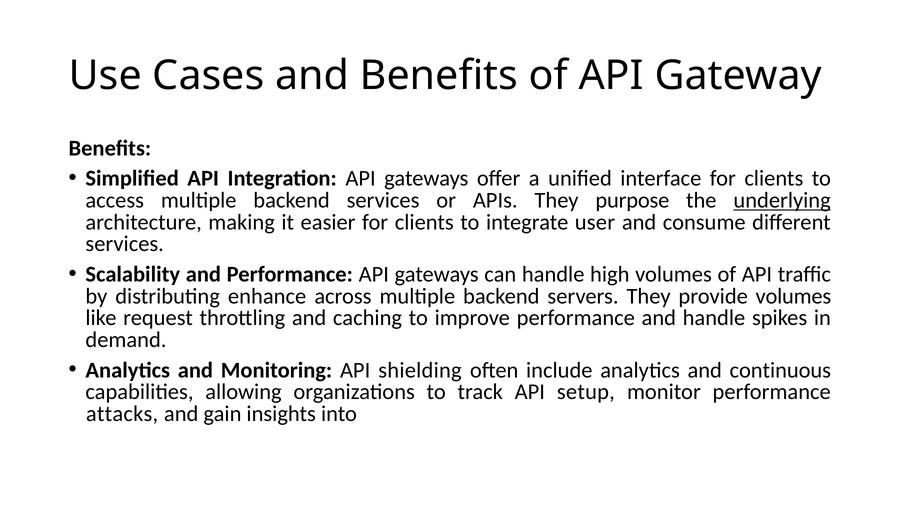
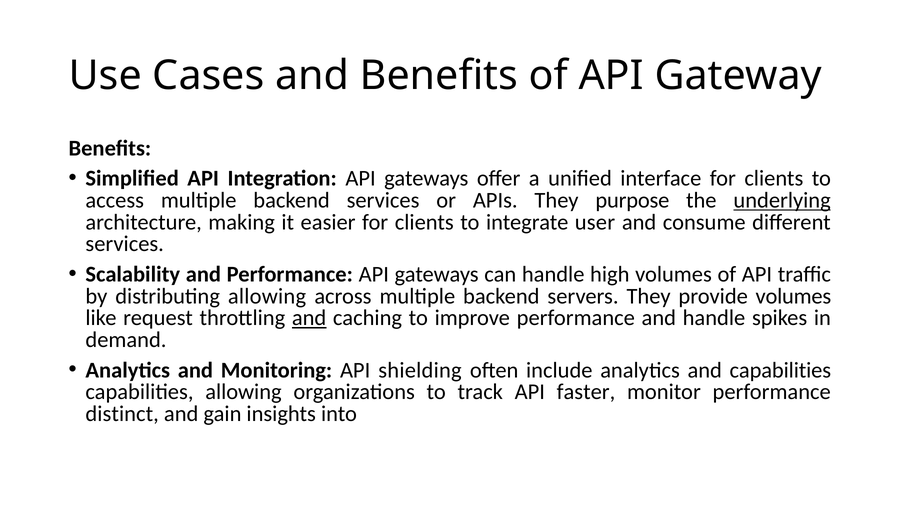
distributing enhance: enhance -> allowing (267, 296)
and underline: none -> present (309, 318)
and continuous: continuous -> capabilities (780, 370)
setup: setup -> faster (586, 392)
attacks: attacks -> distinct (122, 414)
